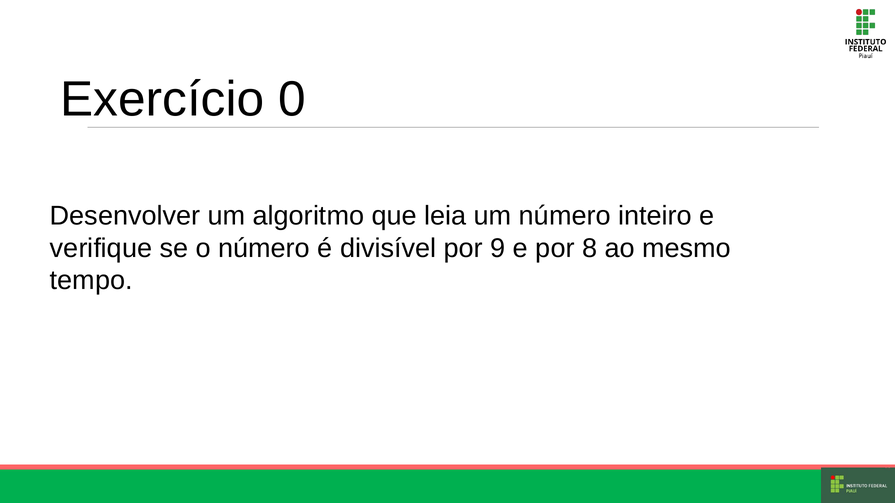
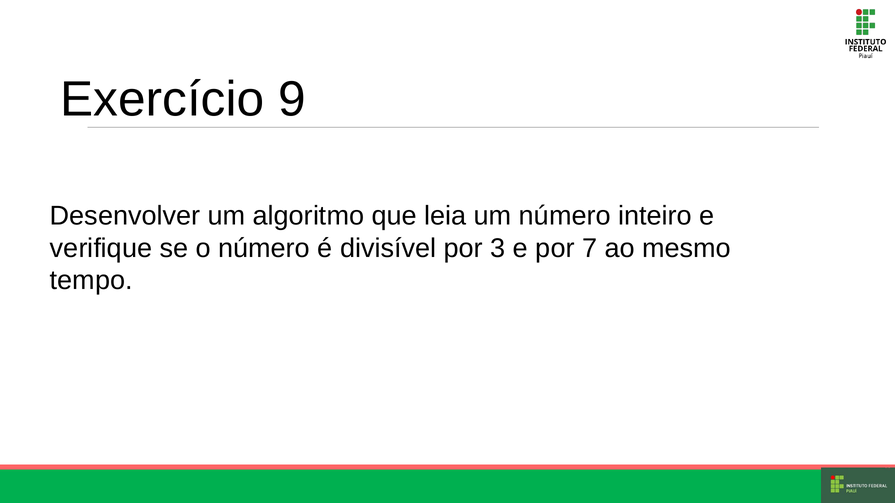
0: 0 -> 9 (292, 99)
9: 9 -> 3 (498, 248)
8: 8 -> 7 (590, 248)
